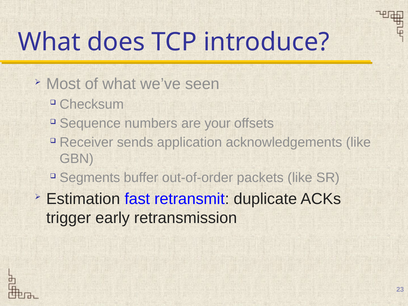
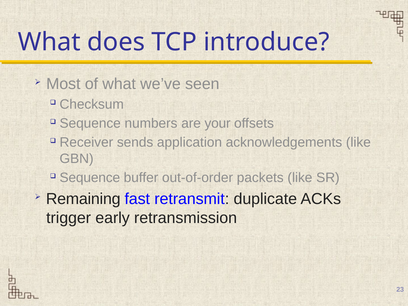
Segments: Segments -> Sequence (90, 178)
Estimation: Estimation -> Remaining (83, 199)
